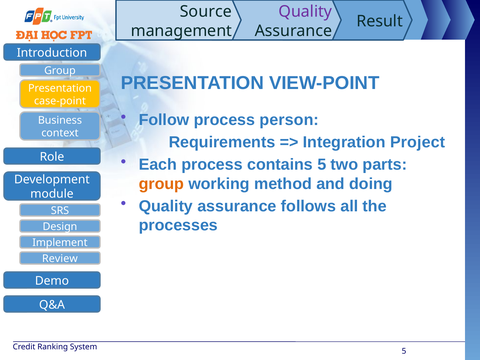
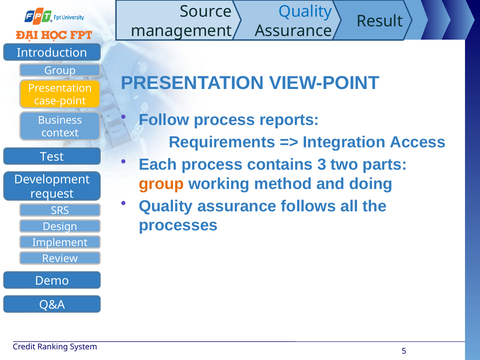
Quality colour: purple -> blue (305, 12)
person: person -> reports (289, 120)
Project: Project -> Access (418, 142)
Role: Role -> Test (52, 157)
contains 5: 5 -> 3 (322, 165)
module: module -> request (52, 194)
